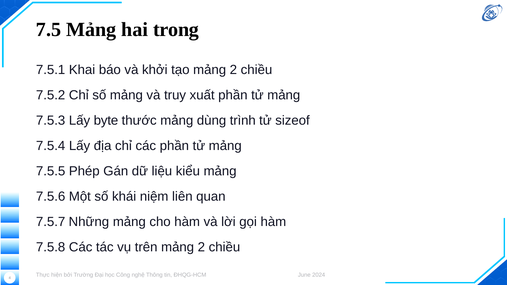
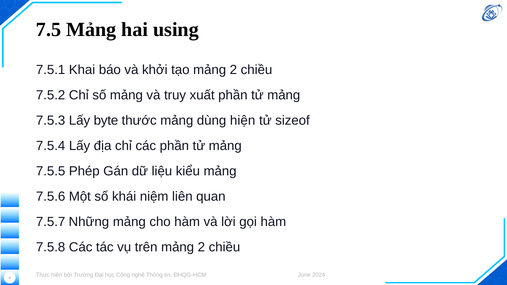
trong: trong -> using (176, 29)
dùng trình: trình -> hiện (243, 121)
